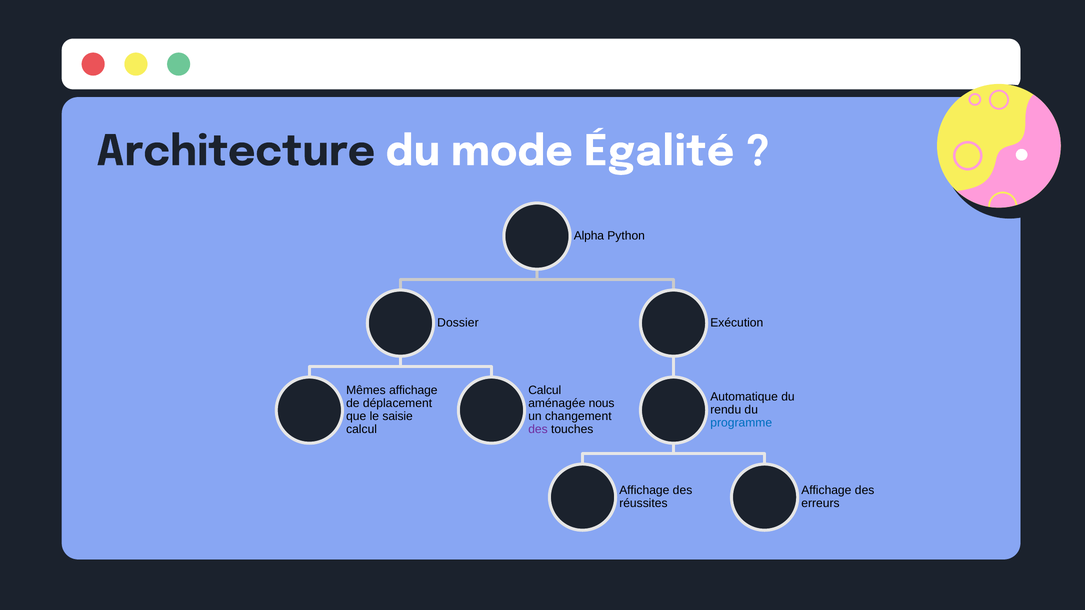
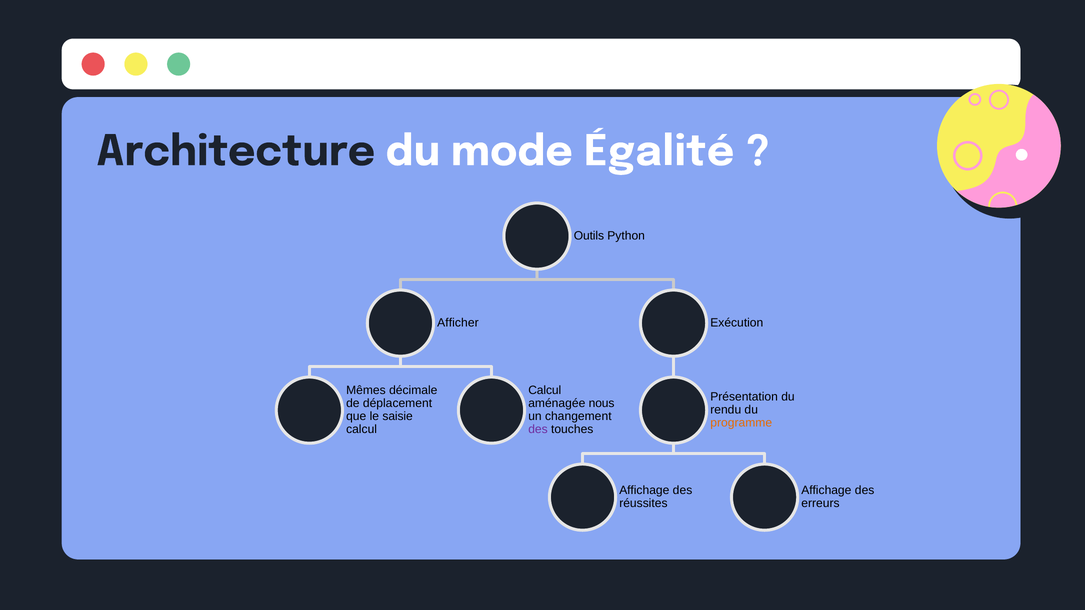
Alpha: Alpha -> Outils (589, 236)
Dossier: Dossier -> Afficher (458, 323)
Mêmes affichage: affichage -> décimale (413, 391)
Automatique: Automatique -> Présentation (744, 397)
programme colour: blue -> orange (741, 423)
